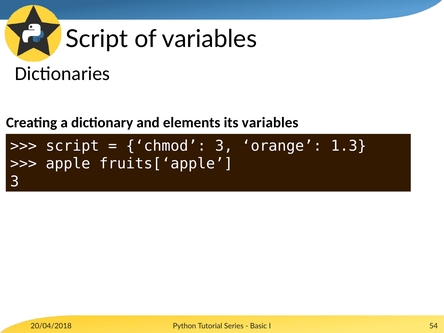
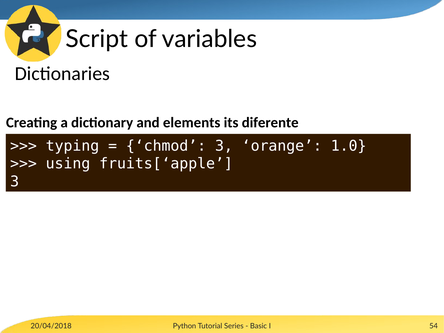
its variables: variables -> diferente (270, 123)
script: script -> typing (72, 146)
1.3: 1.3 -> 1.0 (349, 146)
apple: apple -> using (68, 164)
